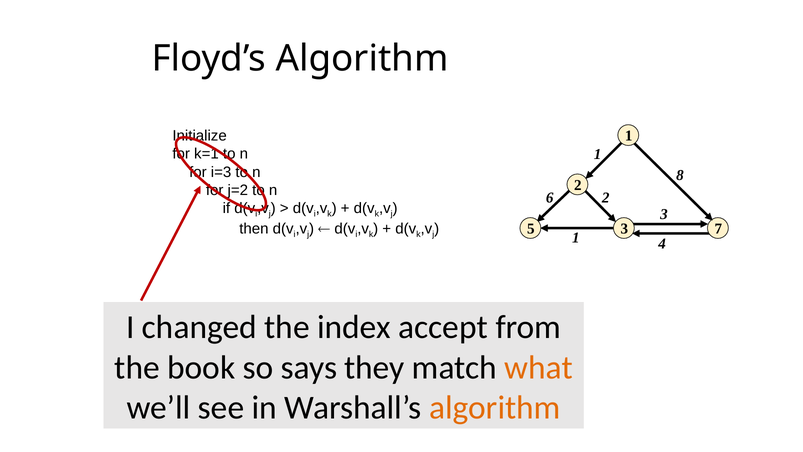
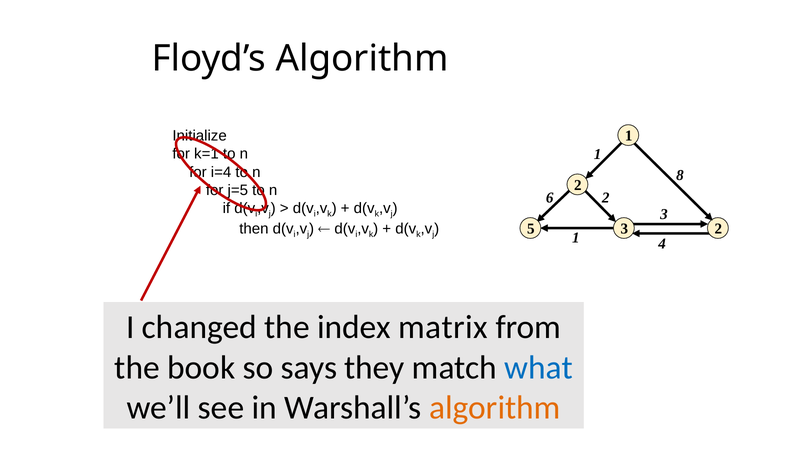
i=3: i=3 -> i=4 (221, 172)
j=2: j=2 -> j=5 (238, 190)
3 7: 7 -> 2 (718, 229)
accept: accept -> matrix (443, 327)
what colour: orange -> blue (539, 367)
